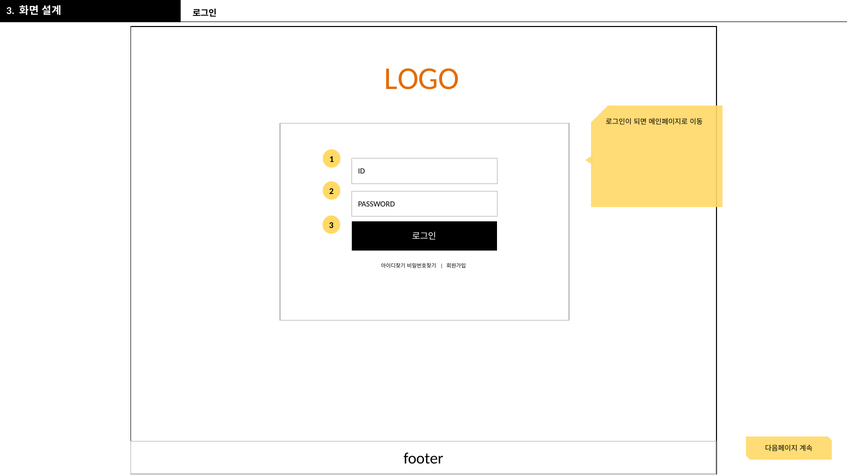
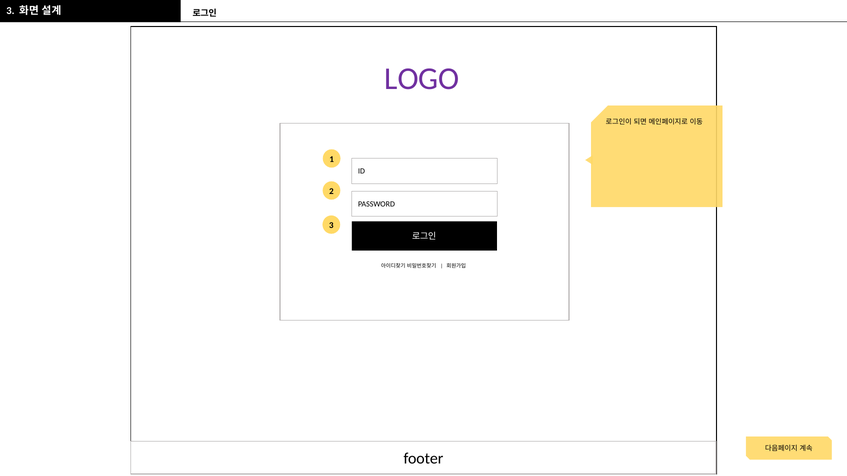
LOGO colour: orange -> purple (422, 79)
